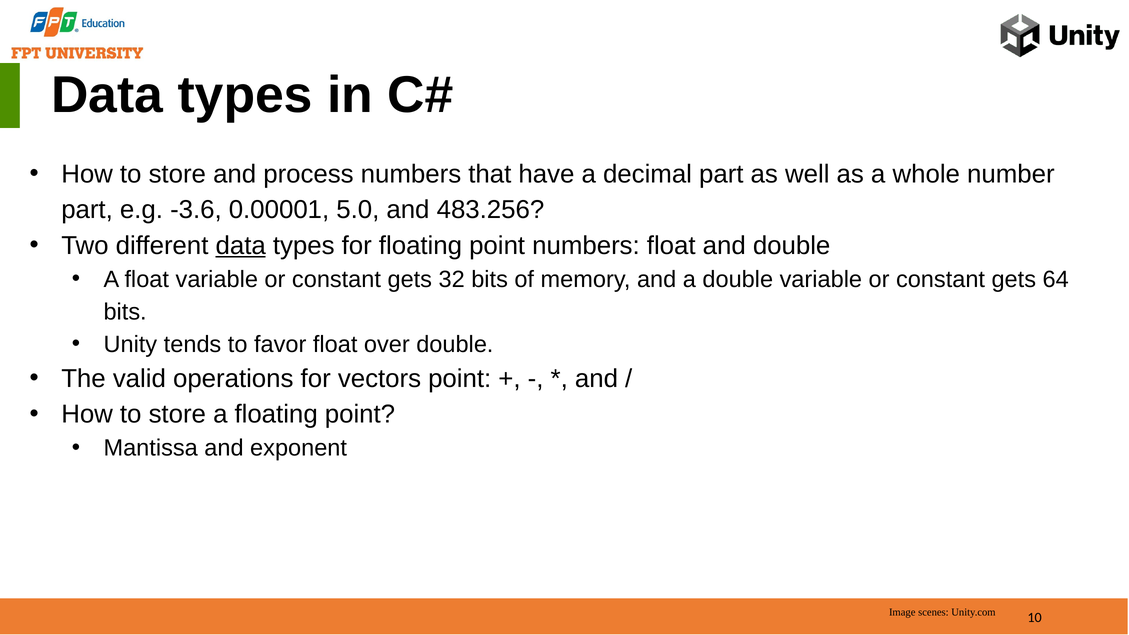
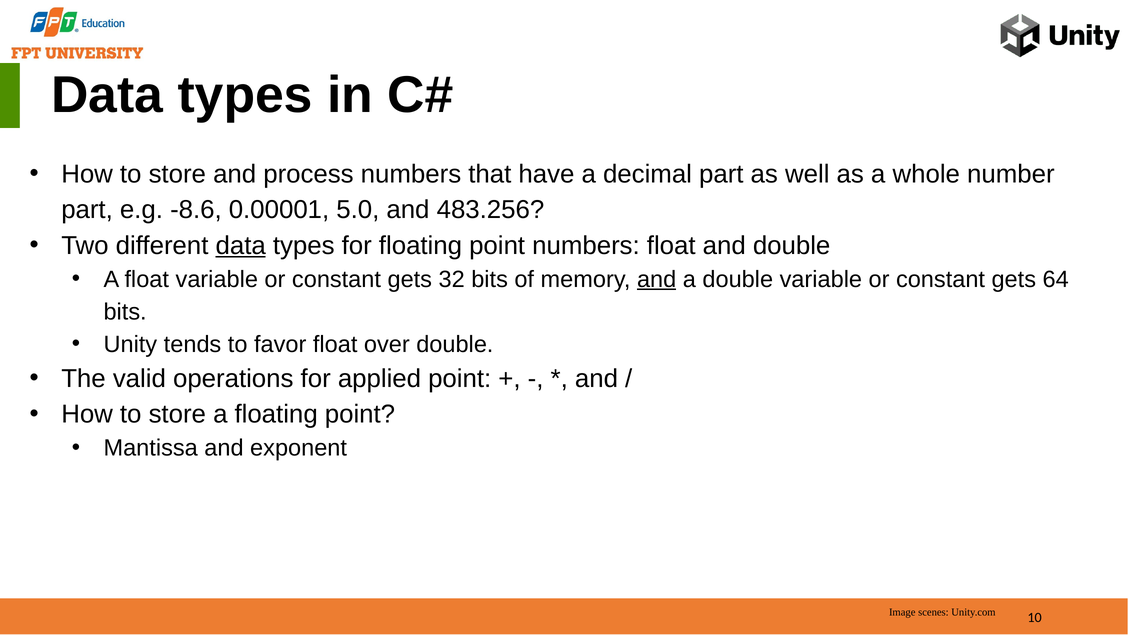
-3.6: -3.6 -> -8.6 (196, 210)
and underline: none -> present (657, 279)
vectors: vectors -> applied (379, 379)
